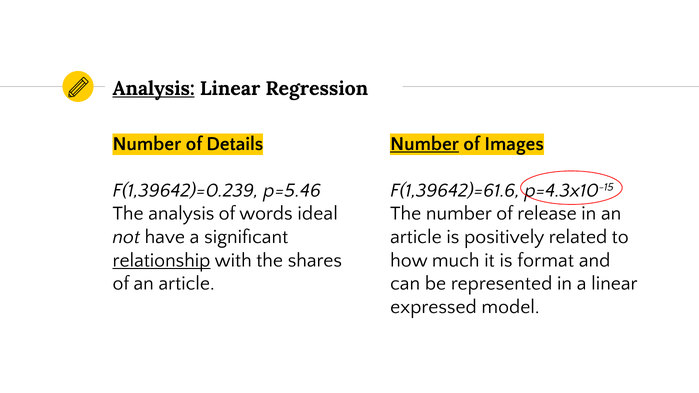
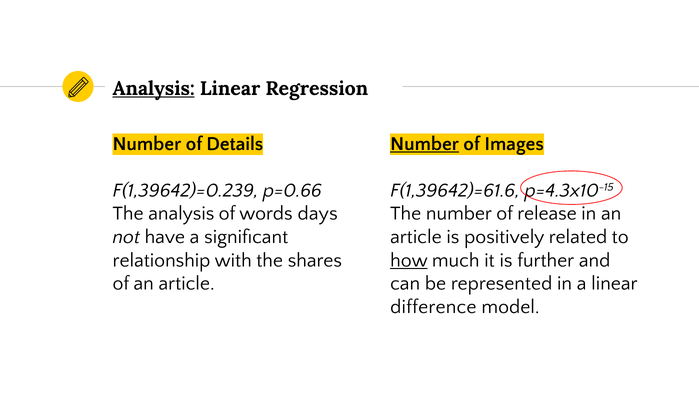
p=5.46: p=5.46 -> p=0.66 (292, 190)
ideal: ideal -> days (318, 214)
relationship underline: present -> none (161, 260)
how underline: none -> present (409, 260)
format: format -> further (546, 260)
expressed: expressed -> difference (433, 307)
